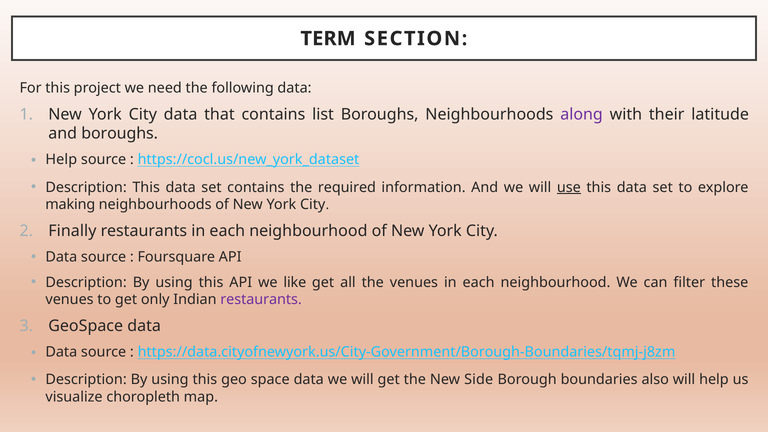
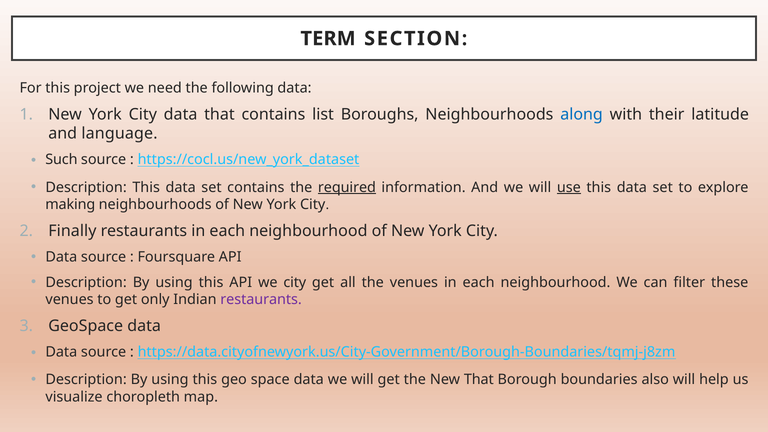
along colour: purple -> blue (582, 114)
and boroughs: boroughs -> language (119, 134)
Help: Help -> Such (61, 160)
required underline: none -> present (347, 187)
we like: like -> city (295, 282)
New Side: Side -> That (479, 380)
